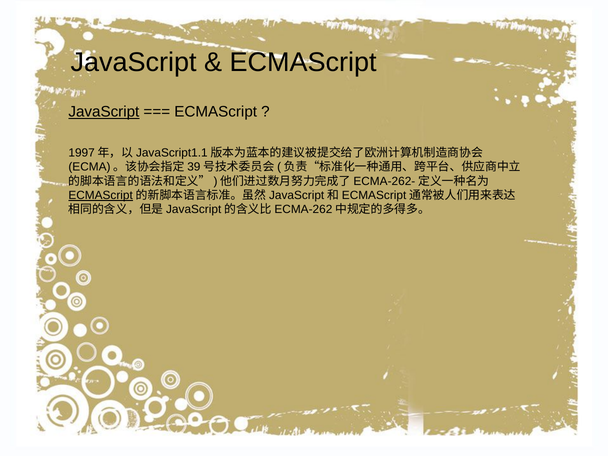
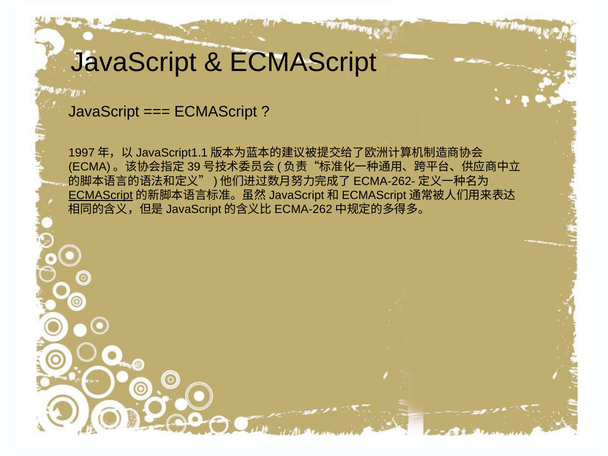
JavaScript underline: present -> none (104, 112)
